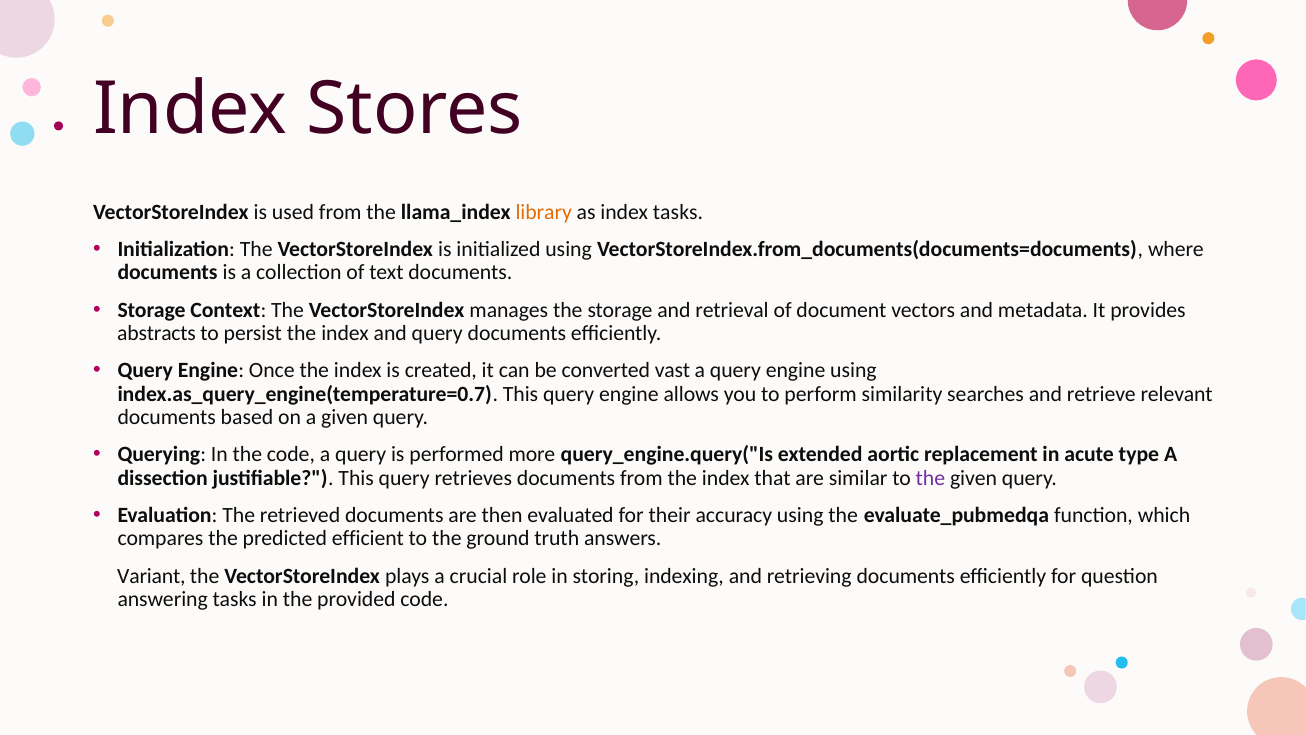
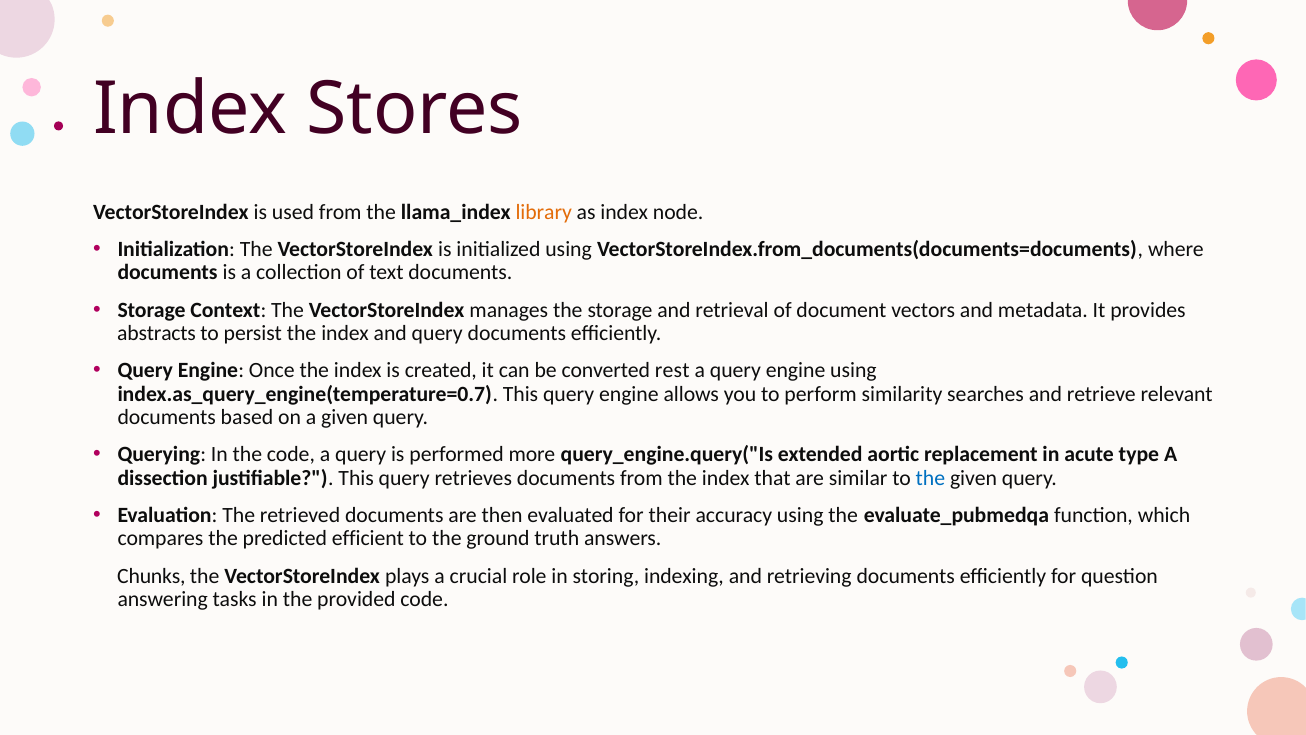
index tasks: tasks -> node (678, 212)
vast: vast -> rest (672, 370)
the colour: purple -> blue (930, 478)
Variant: Variant -> Chunks (151, 576)
